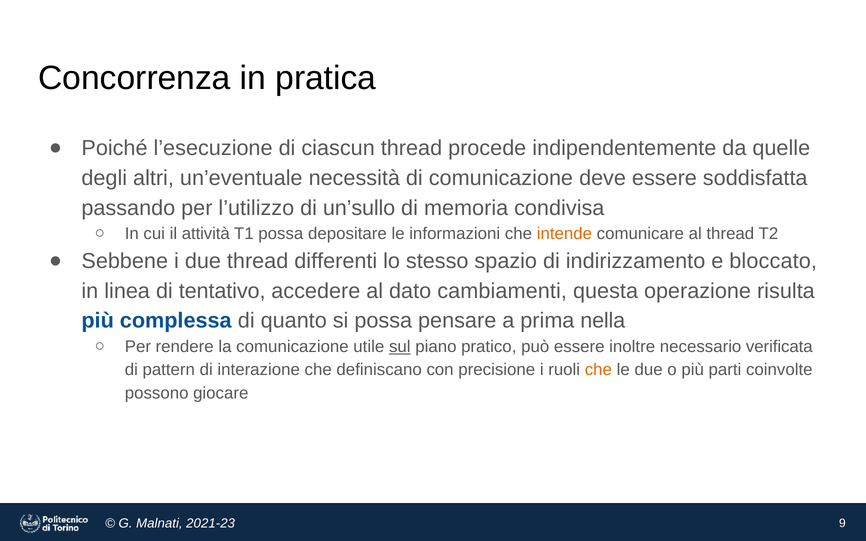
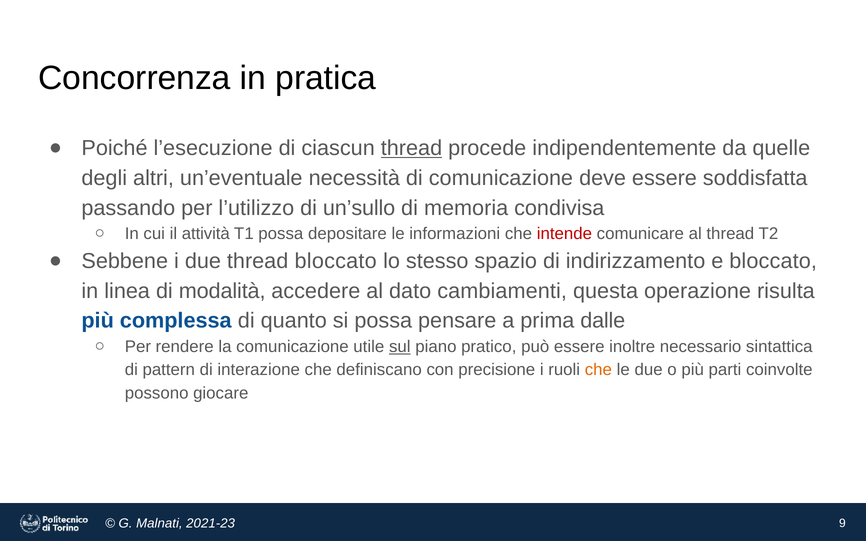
thread underline: none -> present (412, 148)
intende colour: orange -> red (564, 234)
thread differenti: differenti -> bloccato (336, 261)
tentativo: tentativo -> modalità (222, 291)
nella: nella -> dalle (603, 321)
verificata: verificata -> sintattica (779, 347)
